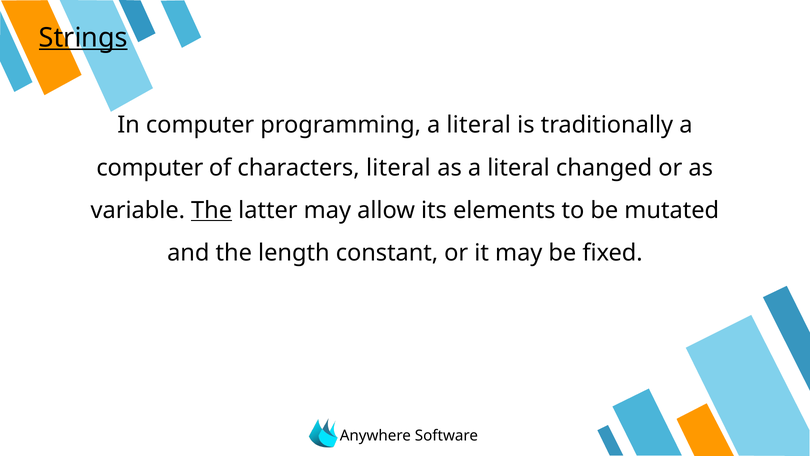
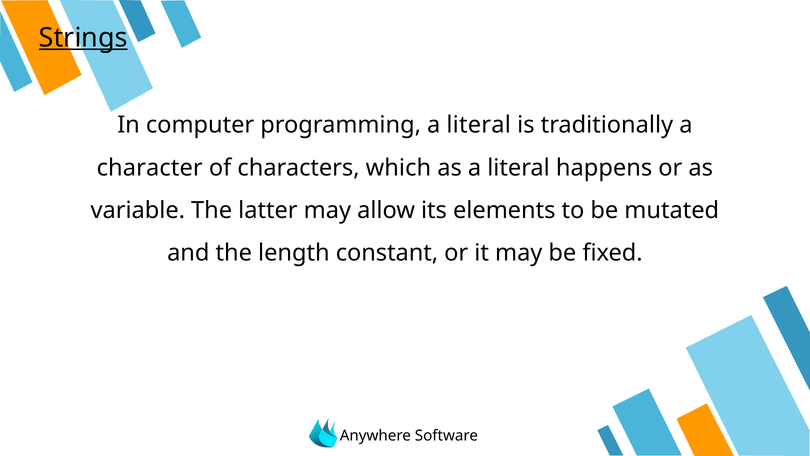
computer: computer -> character (150, 168)
characters literal: literal -> which (398, 168)
changed: changed -> happens (604, 168)
The underline: present -> none (212, 210)
